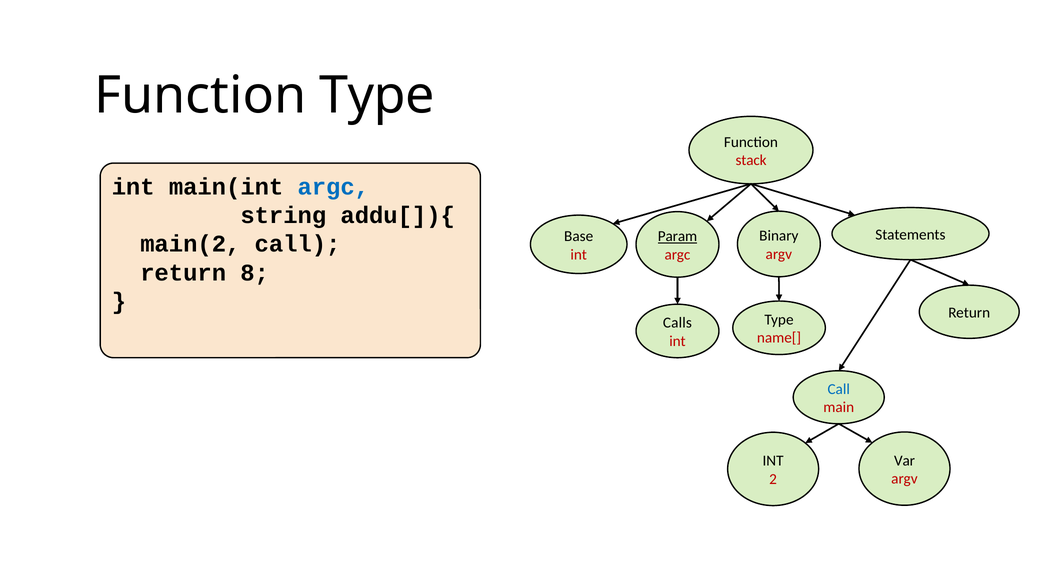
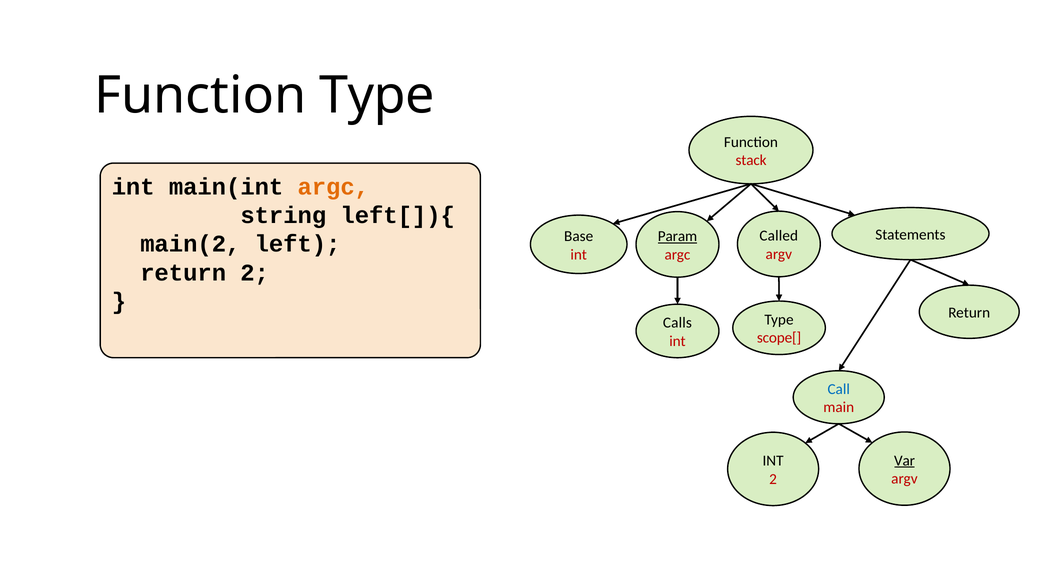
argc colour: blue -> orange (333, 187)
addu[]){: addu[]){ -> left[]){ (398, 215)
Binary: Binary -> Called (779, 236)
main(2 call: call -> left (297, 244)
return 8: 8 -> 2 (255, 273)
name[: name[ -> scope[ (779, 338)
Var underline: none -> present (905, 461)
